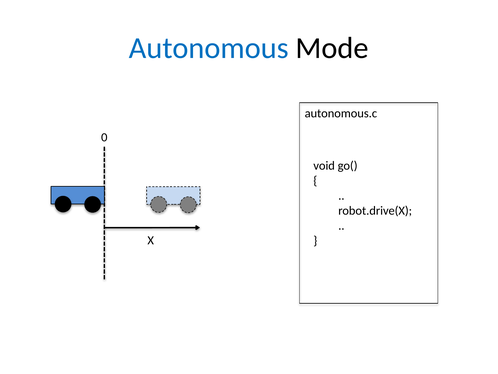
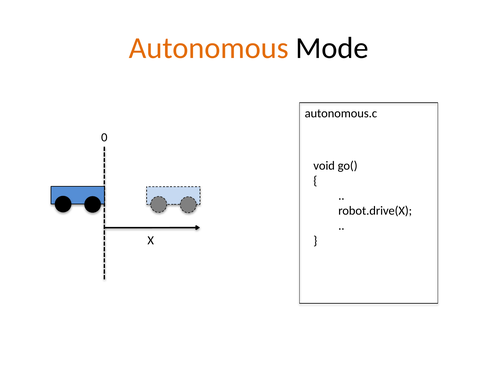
Autonomous colour: blue -> orange (209, 48)
